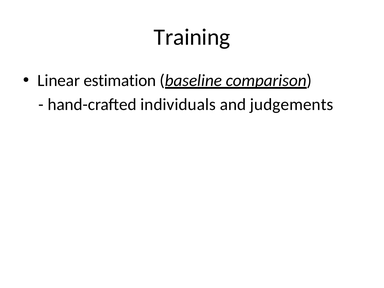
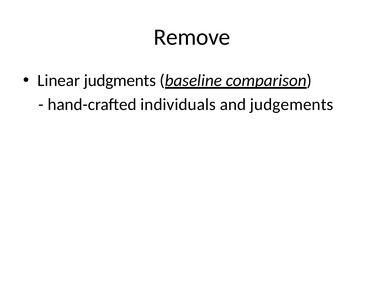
Training: Training -> Remove (192, 37)
estimation: estimation -> judgments (120, 81)
